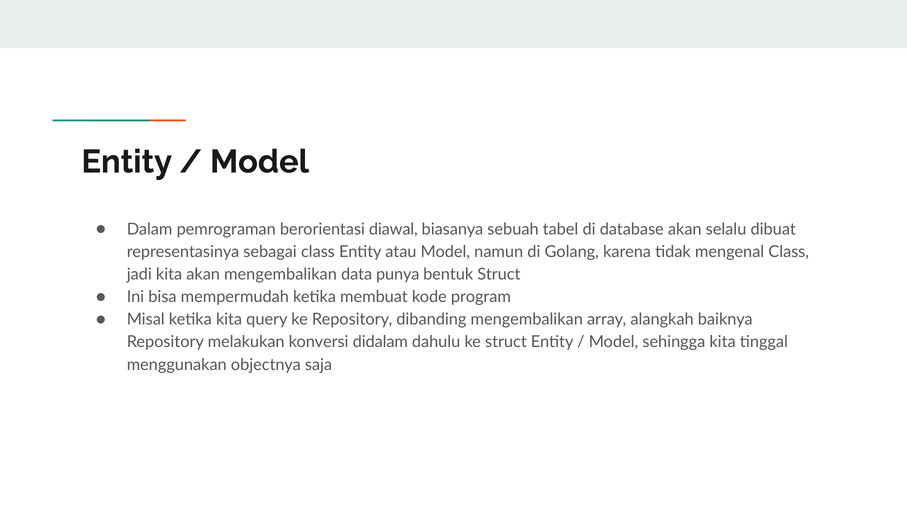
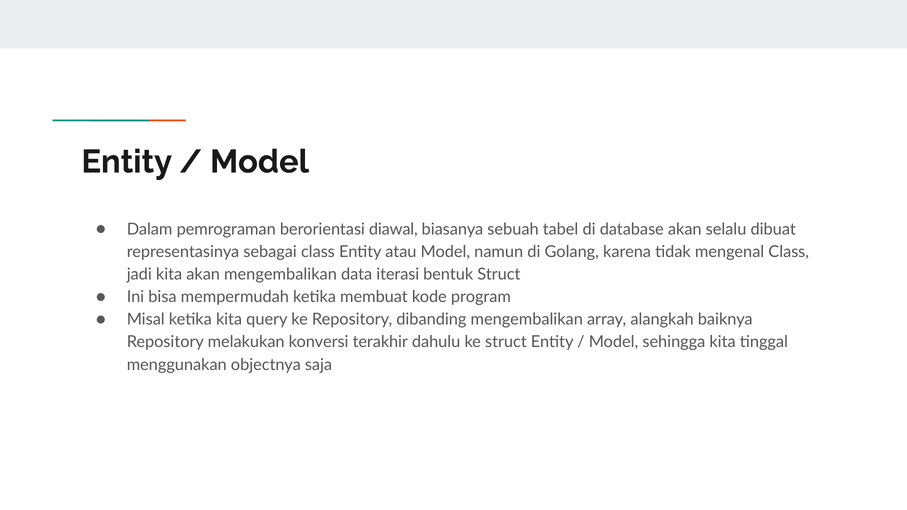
punya: punya -> iterasi (398, 274)
didalam: didalam -> terakhir (380, 342)
